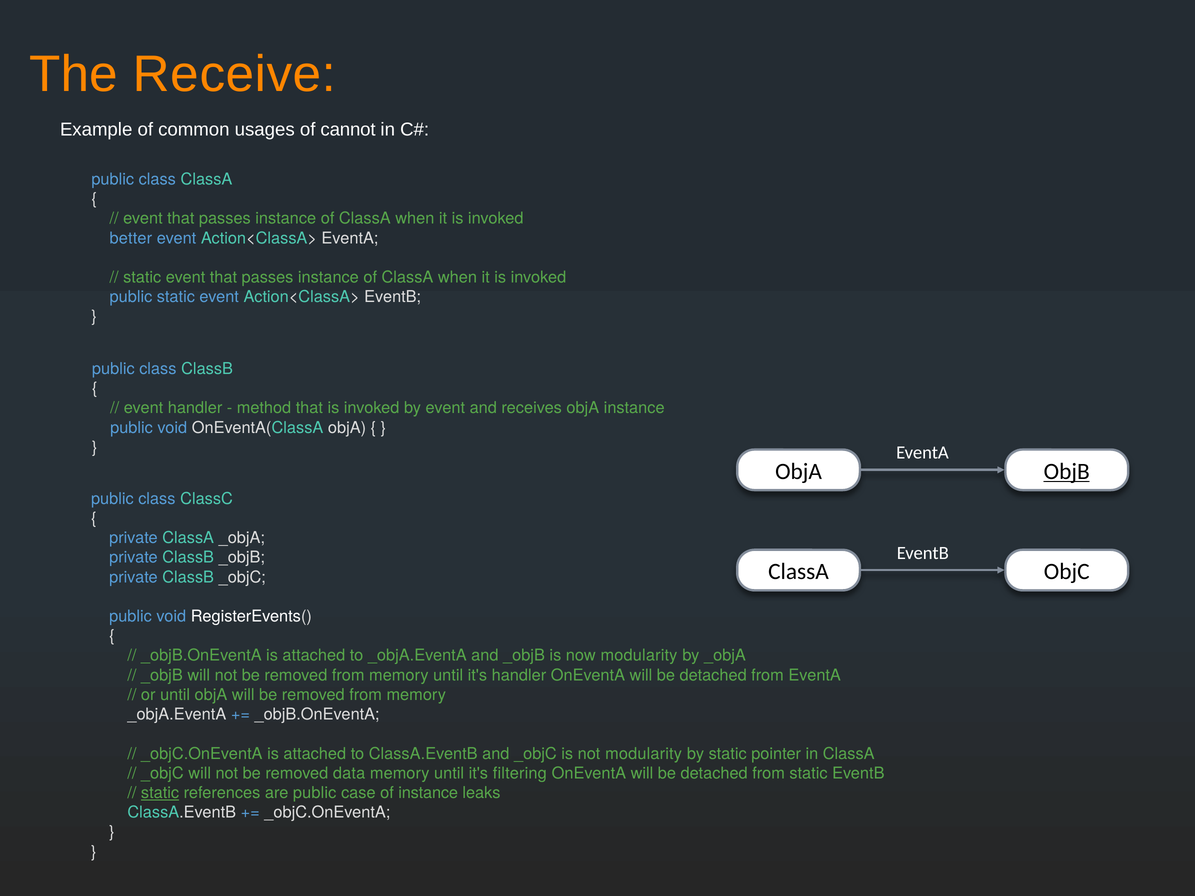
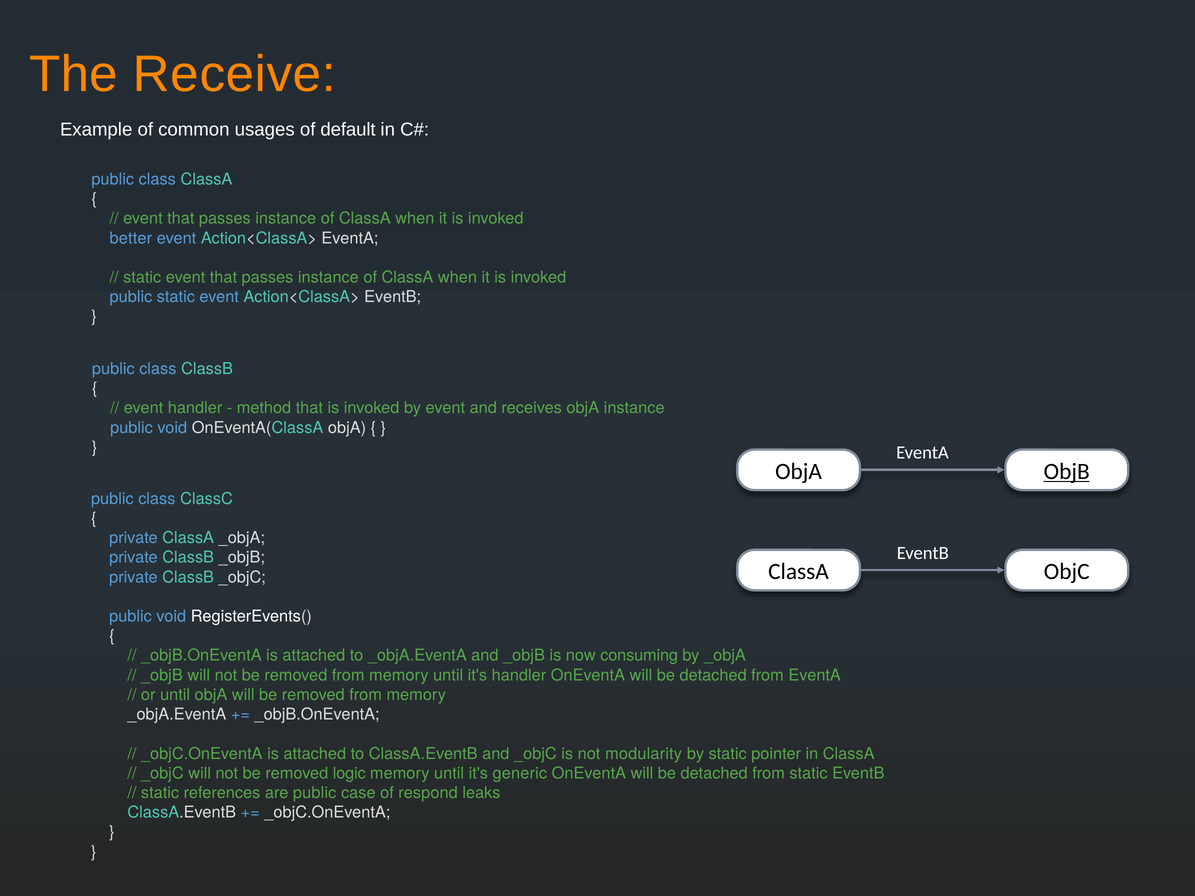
cannot: cannot -> default (348, 130)
now modularity: modularity -> consuming (639, 656)
data: data -> logic (349, 773)
filtering: filtering -> generic (520, 773)
static underline: present -> none (160, 793)
of instance: instance -> respond (428, 793)
